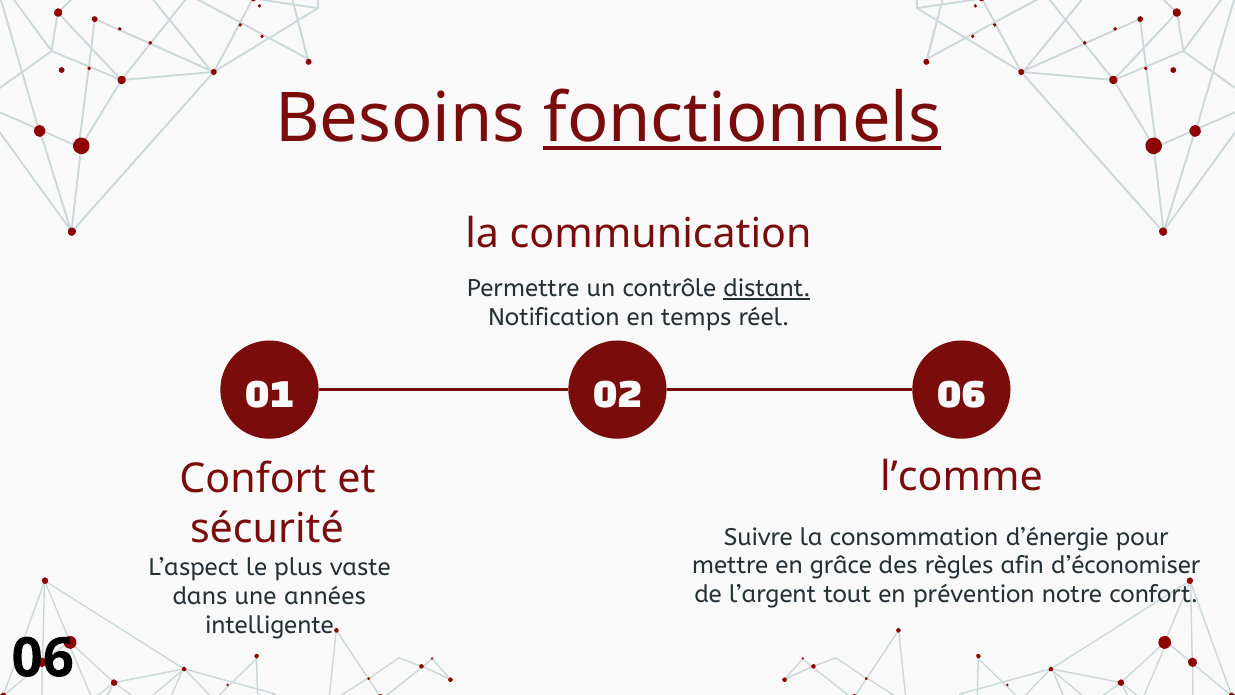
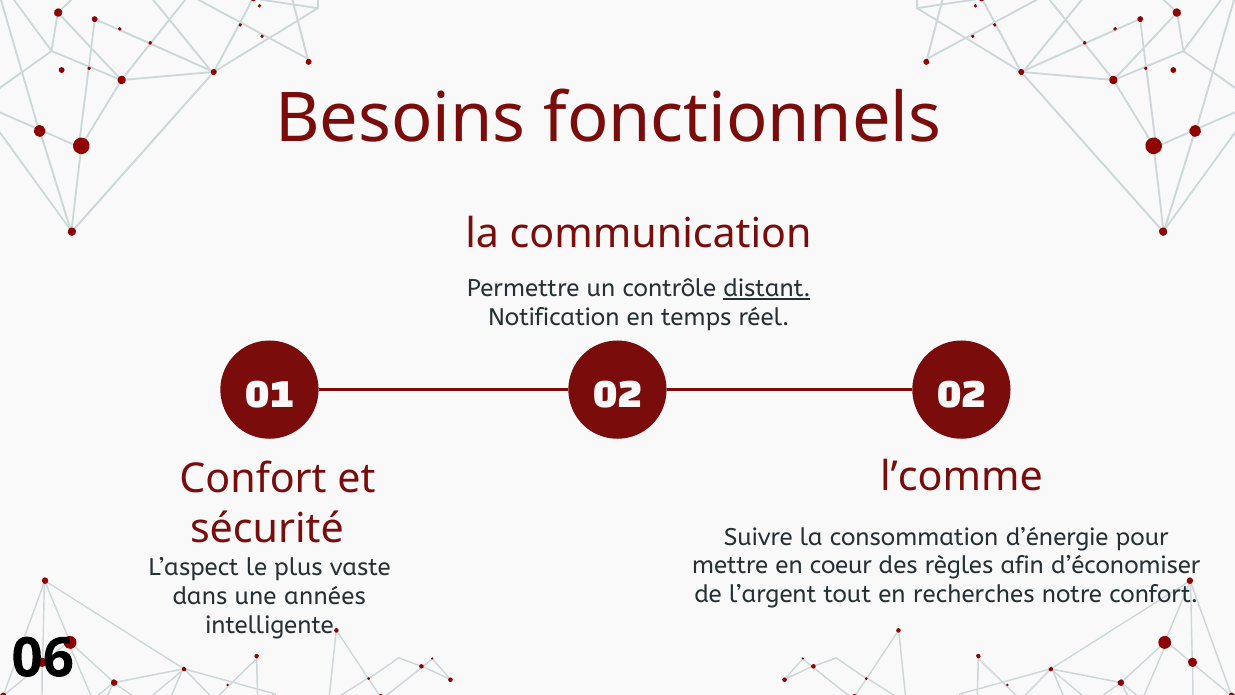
fonctionnels underline: present -> none (742, 118)
02 06: 06 -> 02 (961, 394)
grâce: grâce -> coeur (841, 566)
prévention: prévention -> recherches (974, 595)
